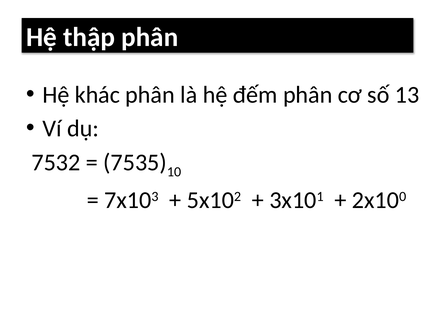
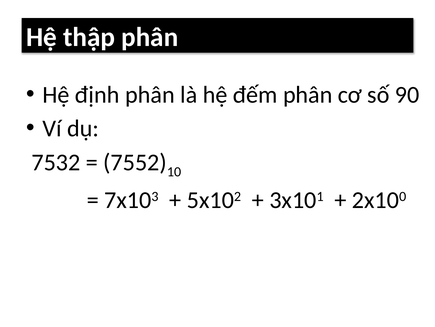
khác: khác -> định (97, 94)
13: 13 -> 90 (407, 94)
7535: 7535 -> 7552 (135, 162)
